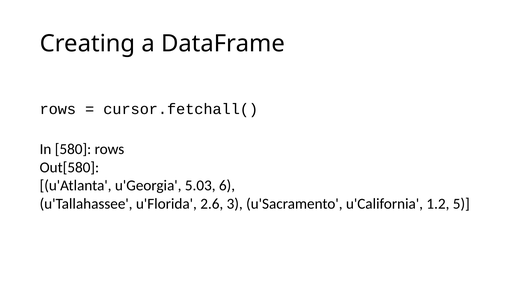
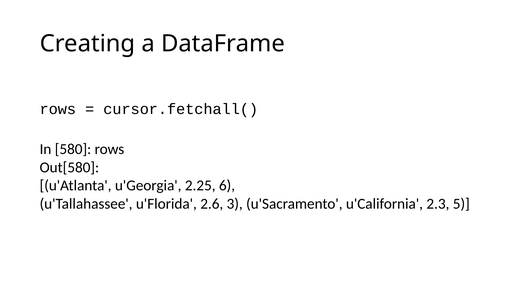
5.03: 5.03 -> 2.25 (200, 186)
1.2: 1.2 -> 2.3 (438, 204)
